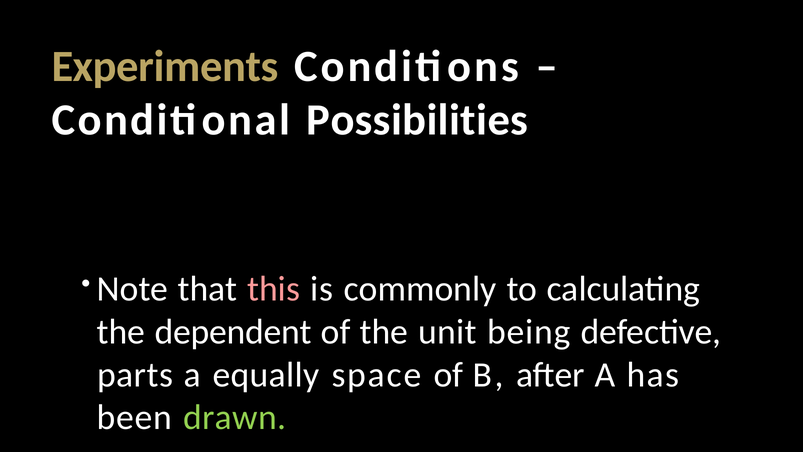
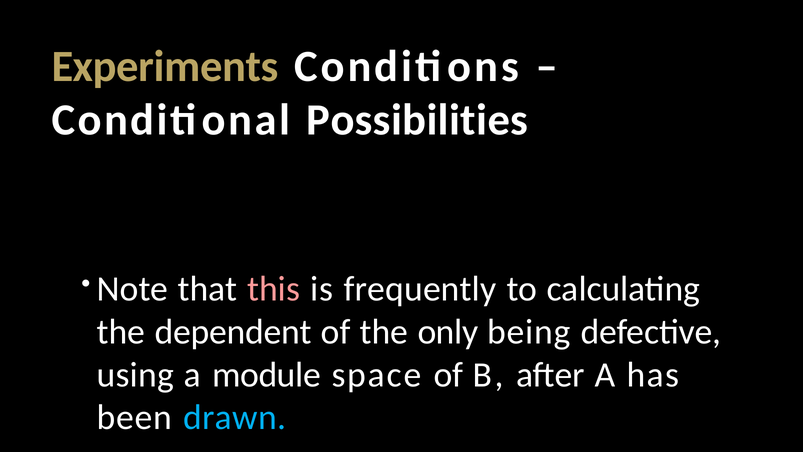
commonly: commonly -> frequently (420, 289)
unit: unit -> only (448, 332)
parts: parts -> using (135, 375)
equally: equally -> module (266, 375)
drawn colour: light green -> light blue (235, 417)
